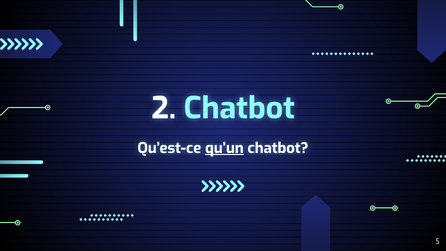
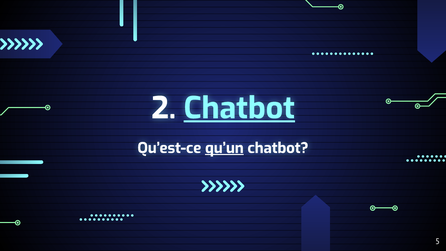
Chatbot underline: none -> present (239, 108)
